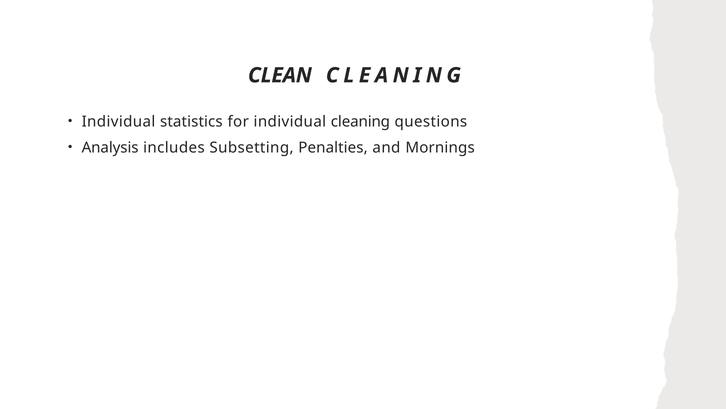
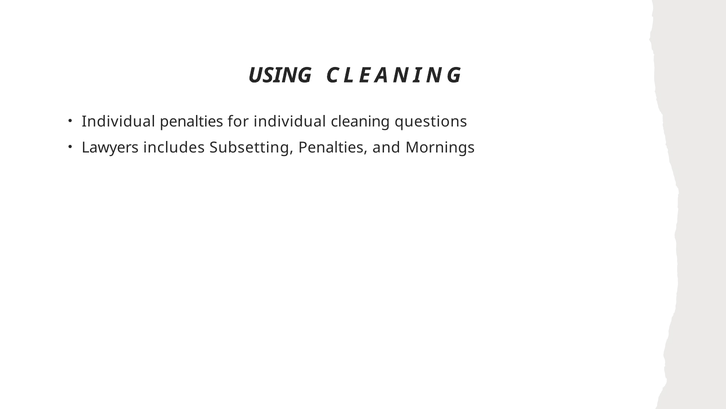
CLEAN: CLEAN -> USING (280, 75)
Individual statistics: statistics -> penalties (192, 122)
Analysis: Analysis -> Lawyers (110, 147)
